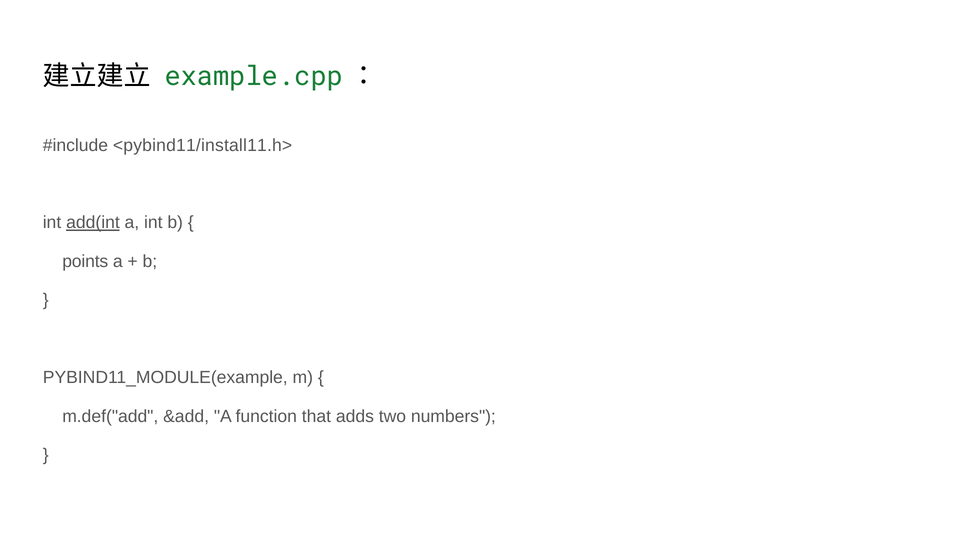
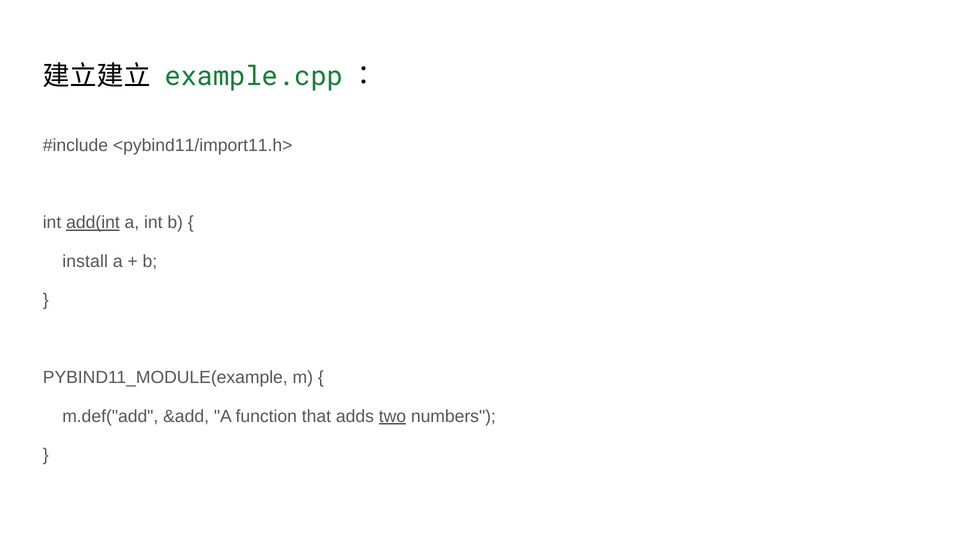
<pybind11/install11.h>: <pybind11/install11.h> -> <pybind11/import11.h> (203, 145)
points: points -> install (85, 261)
two underline: none -> present (392, 416)
